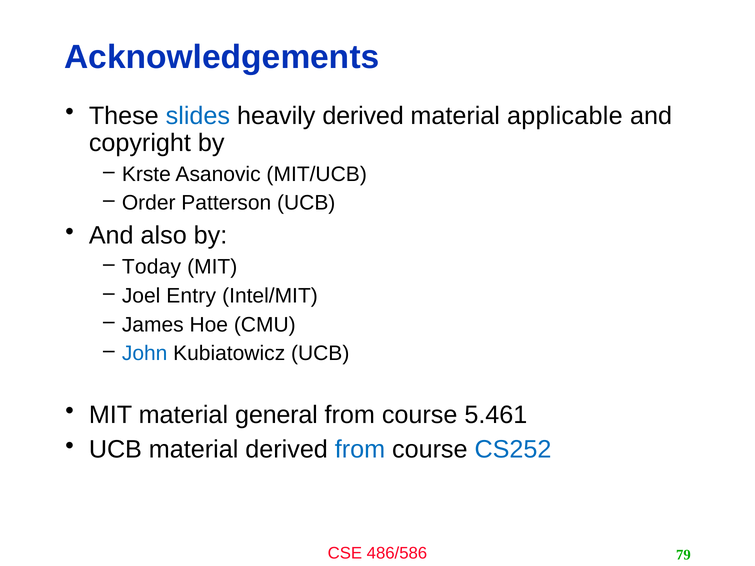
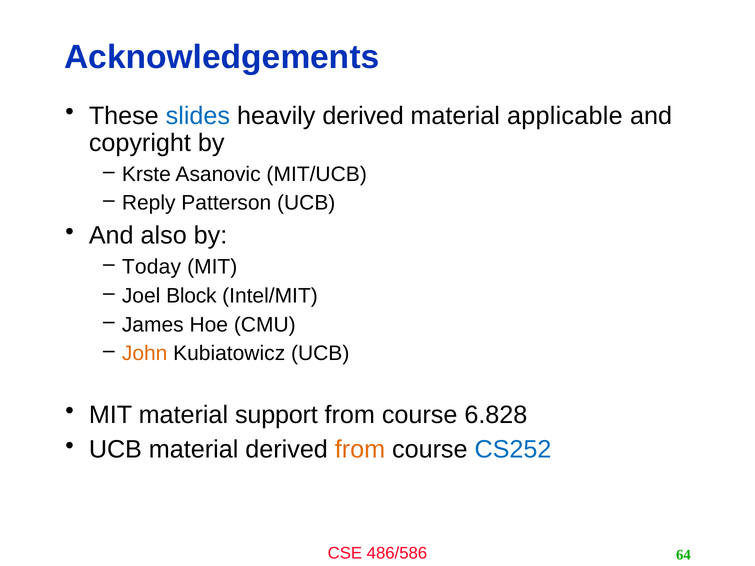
Order: Order -> Reply (149, 203)
Entry: Entry -> Block (191, 296)
John colour: blue -> orange (145, 354)
general: general -> support (276, 415)
5.461: 5.461 -> 6.828 (496, 415)
from colour: blue -> orange (360, 450)
79: 79 -> 64 (683, 555)
